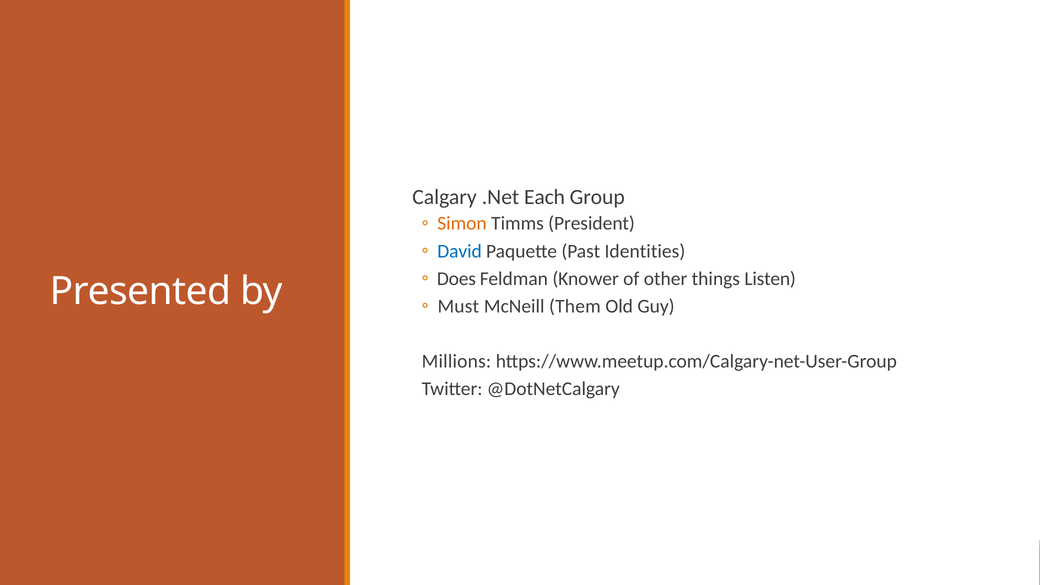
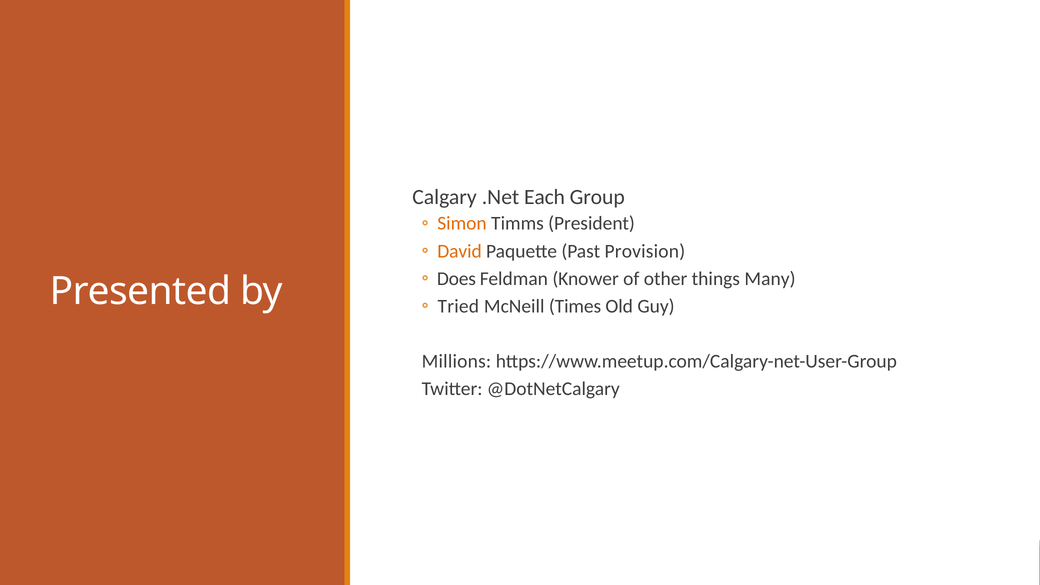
David colour: blue -> orange (459, 251)
Identities: Identities -> Provision (645, 251)
Listen: Listen -> Many (770, 279)
Must: Must -> Tried (458, 306)
Them: Them -> Times (575, 306)
